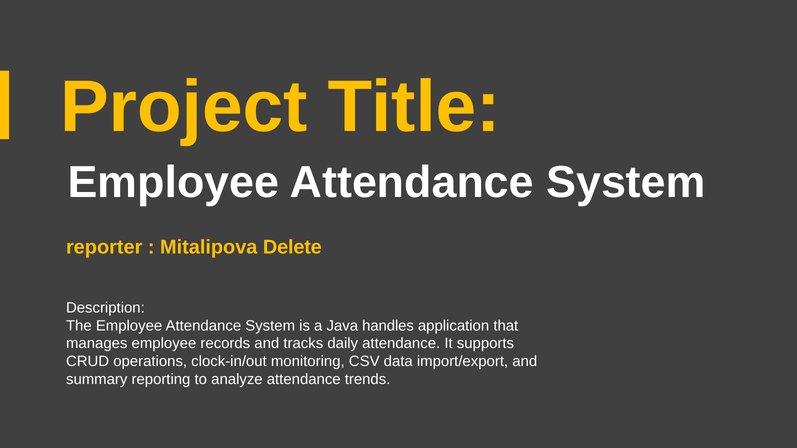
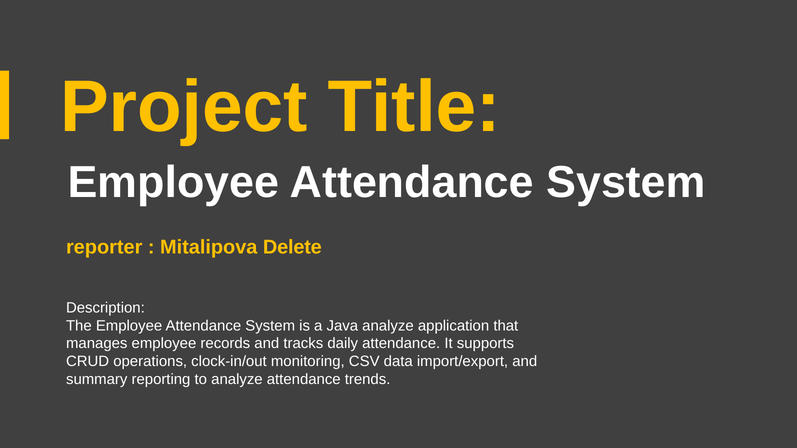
Java handles: handles -> analyze (388, 326)
